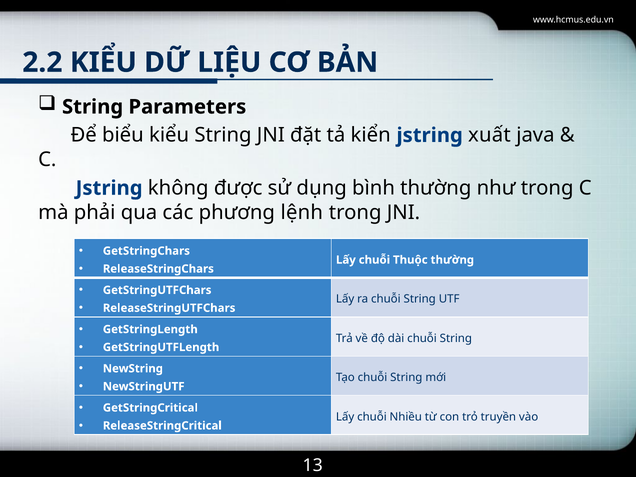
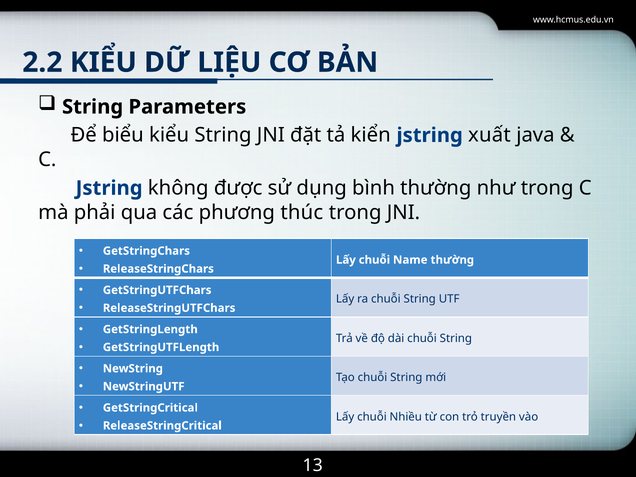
lệnh: lệnh -> thúc (302, 212)
Thuộc: Thuộc -> Name (410, 260)
